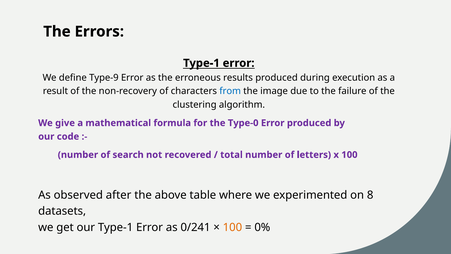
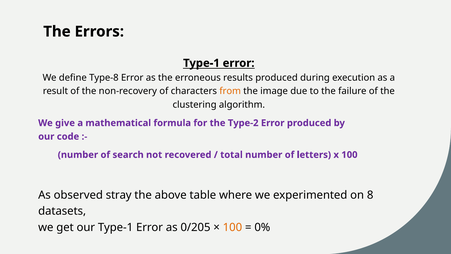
Type-9: Type-9 -> Type-8 (104, 78)
from colour: blue -> orange (230, 91)
Type-0: Type-0 -> Type-2 (243, 123)
after: after -> stray (119, 195)
0/241: 0/241 -> 0/205 (195, 227)
